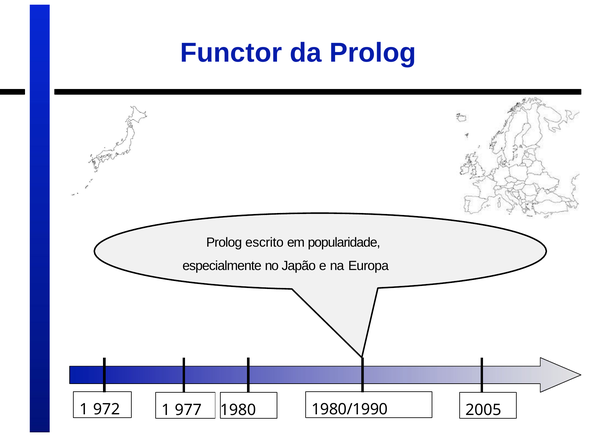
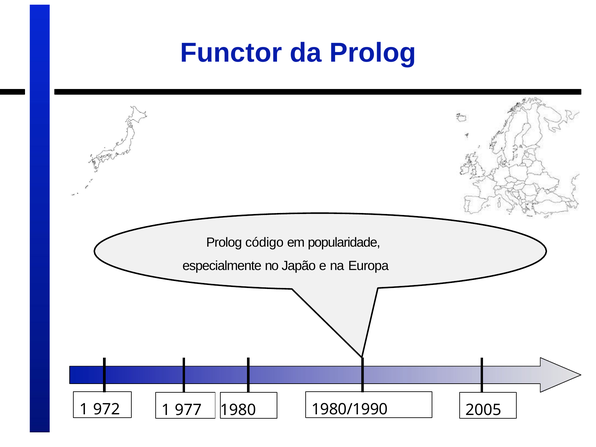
escrito: escrito -> código (264, 243)
